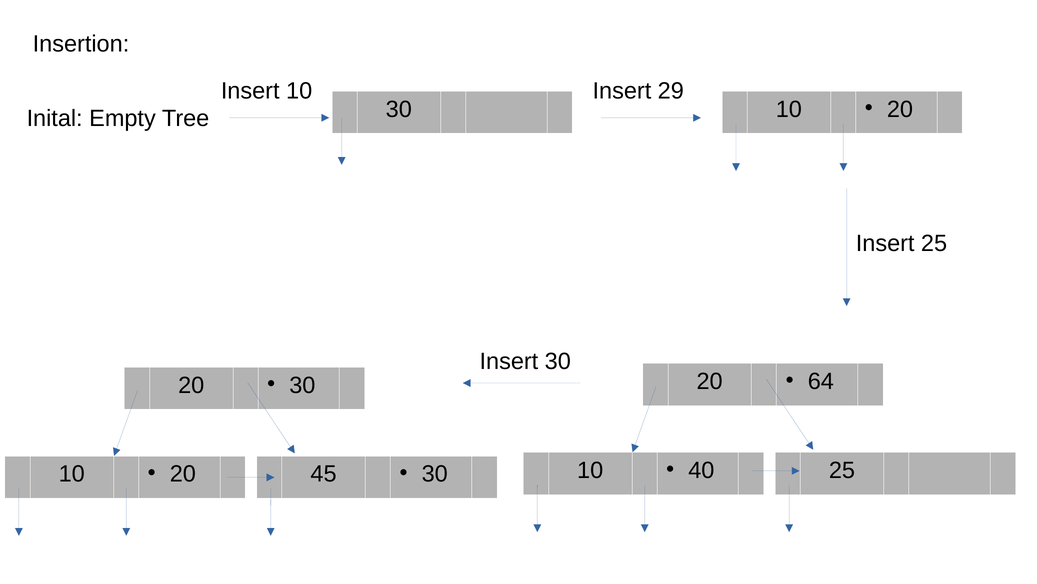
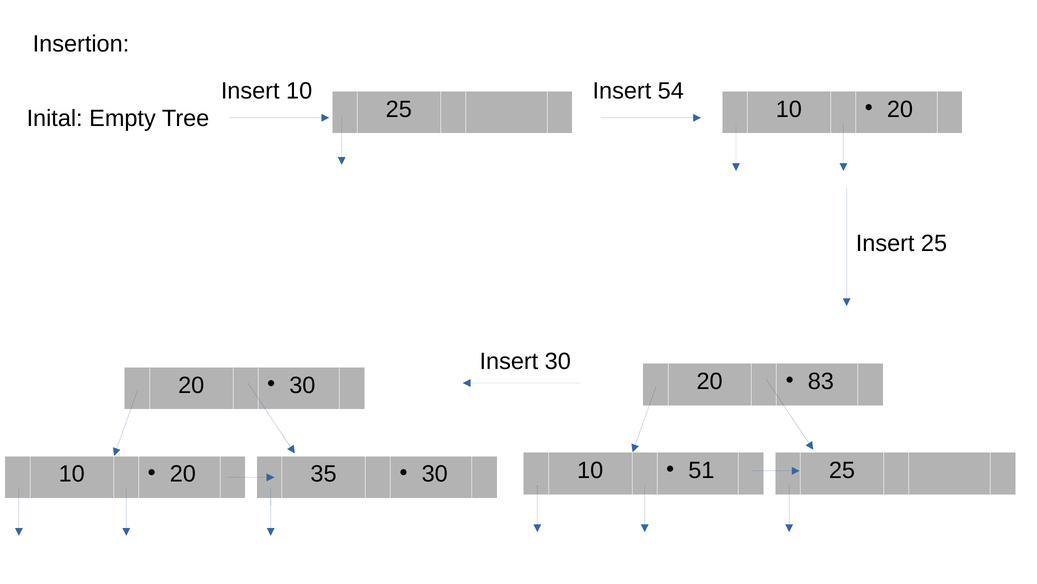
29: 29 -> 54 (671, 91)
Tree 30: 30 -> 25 (399, 109)
64: 64 -> 83 (821, 381)
40: 40 -> 51 (701, 470)
45: 45 -> 35 (324, 474)
